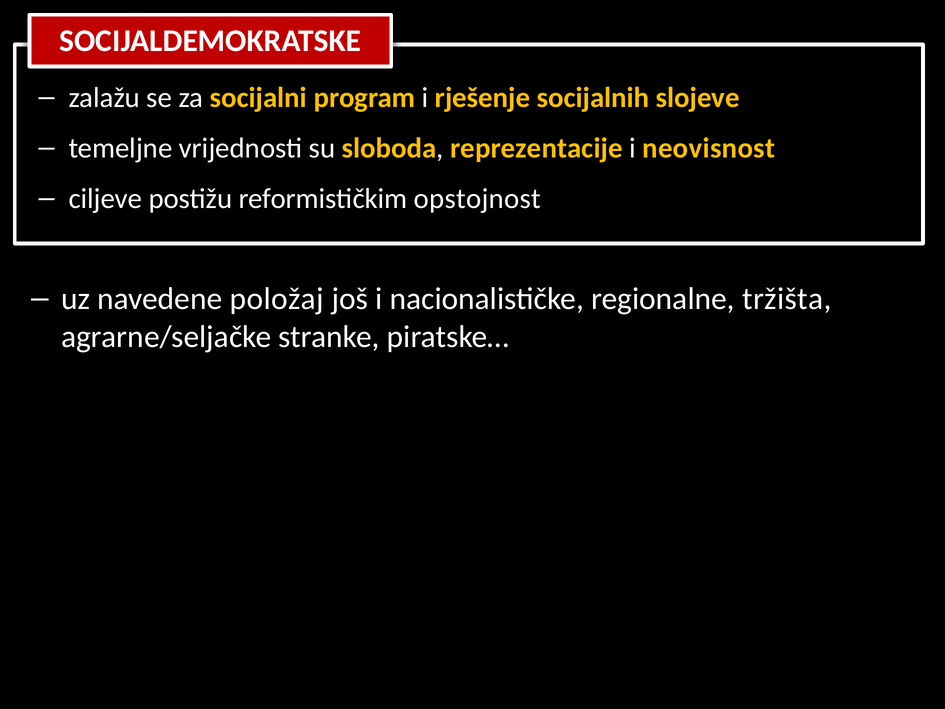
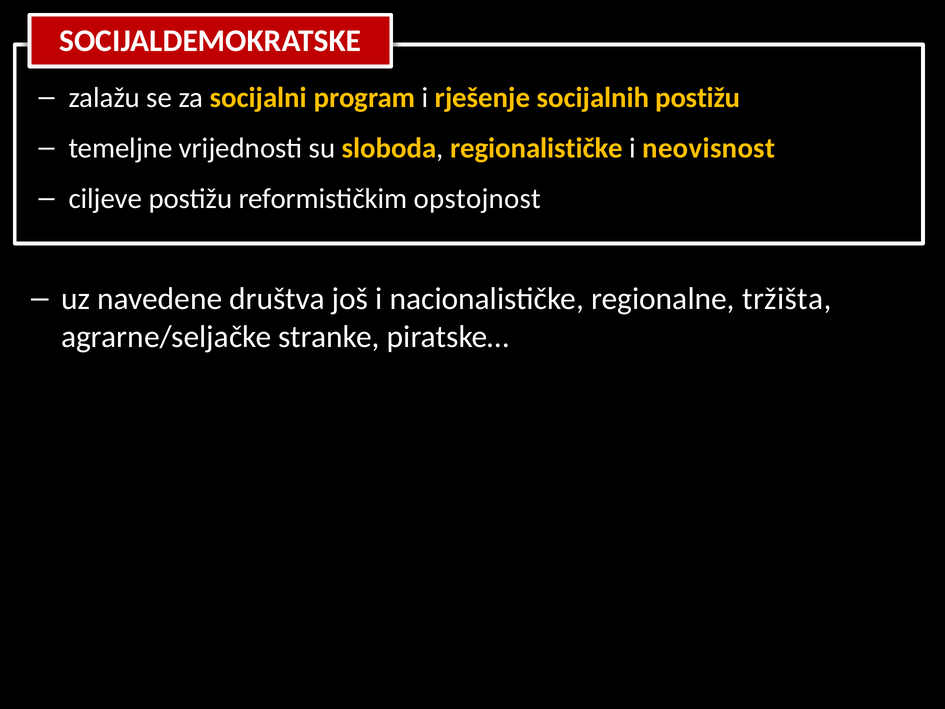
socijalnih slojeve: slojeve -> postižu (698, 98)
reprezentacije: reprezentacije -> regionalističke (536, 148)
položaj: položaj -> društva (277, 299)
